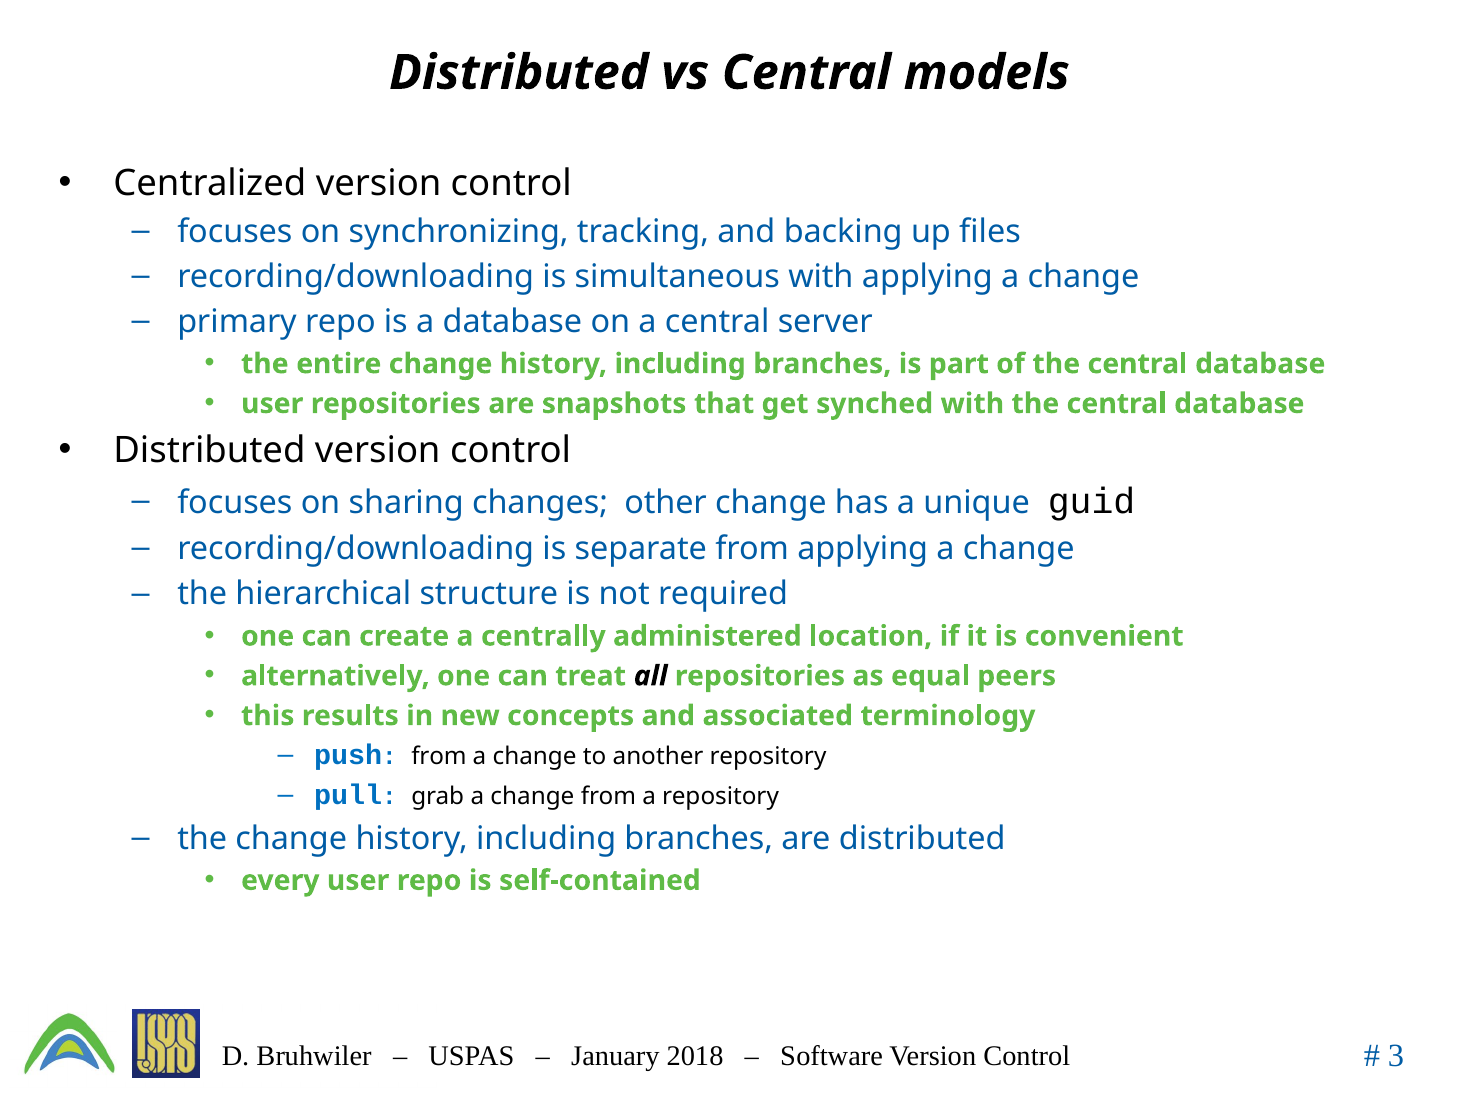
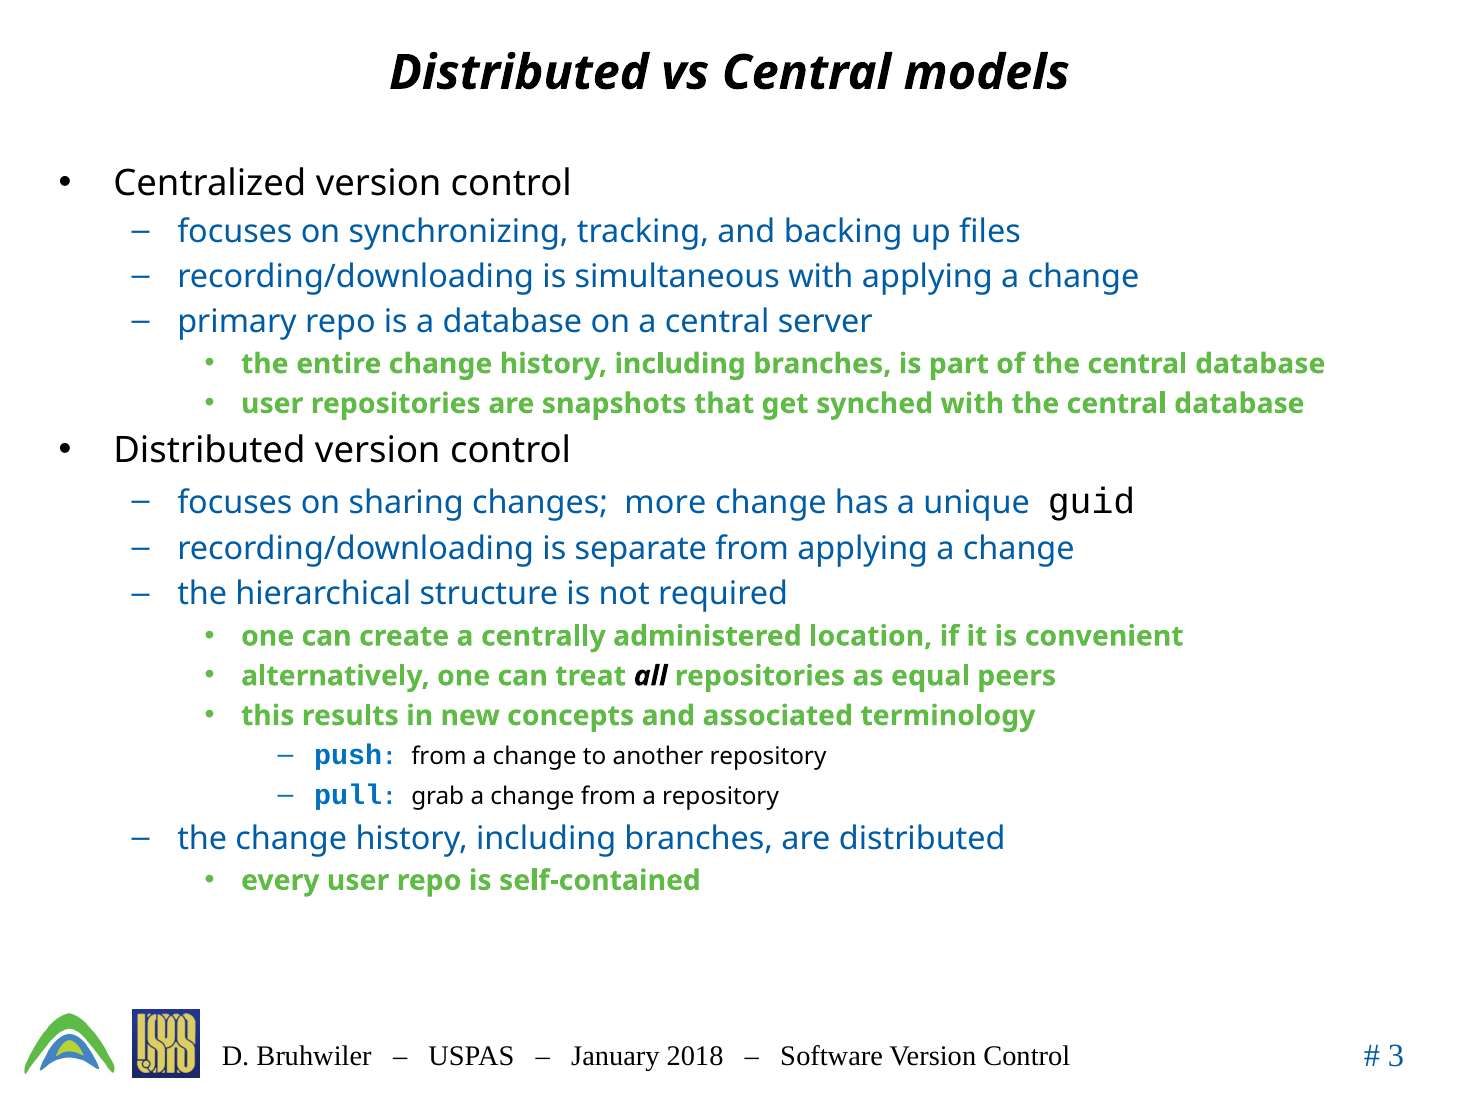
other: other -> more (665, 503)
